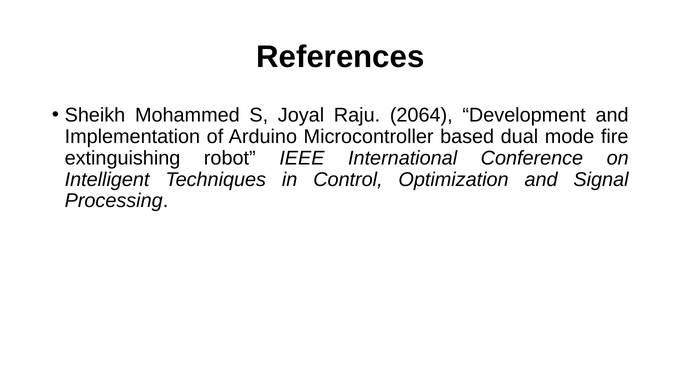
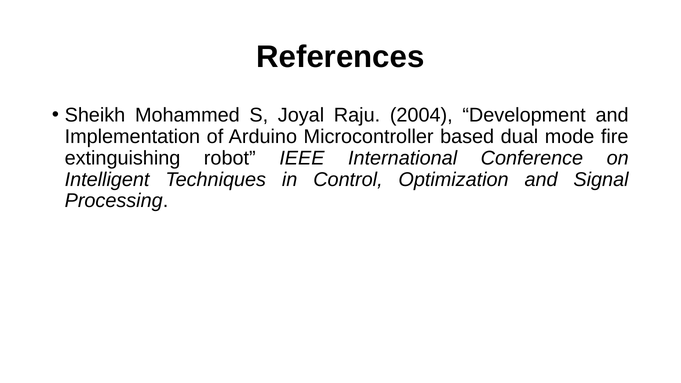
2064: 2064 -> 2004 (421, 115)
